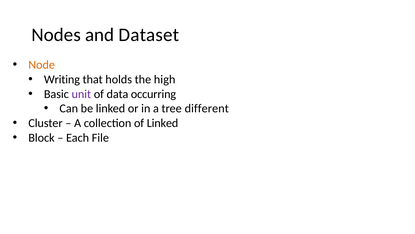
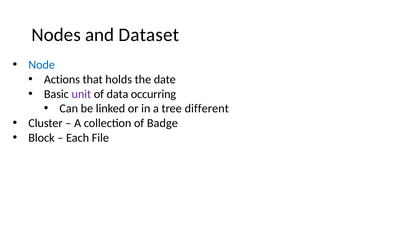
Node colour: orange -> blue (42, 65)
Writing: Writing -> Actions (62, 79)
high: high -> date (165, 79)
of Linked: Linked -> Badge (162, 123)
